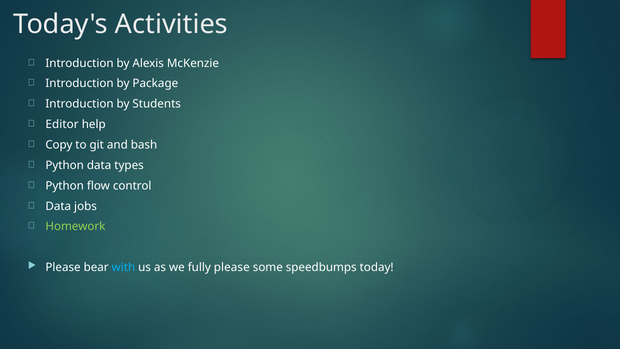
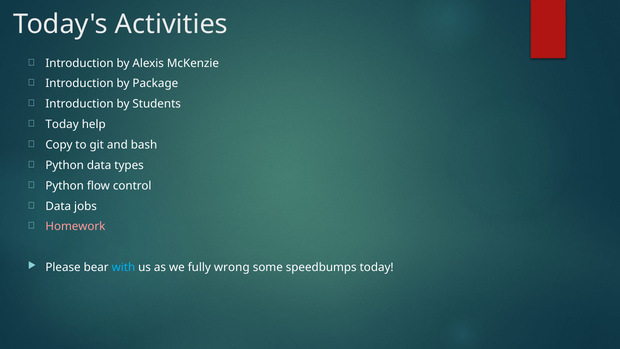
Editor: Editor -> Today (62, 124)
Homework colour: light green -> pink (75, 226)
fully please: please -> wrong (232, 267)
